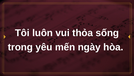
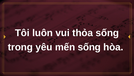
mến ngày: ngày -> sống (89, 47)
